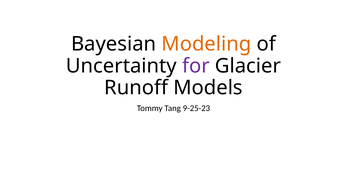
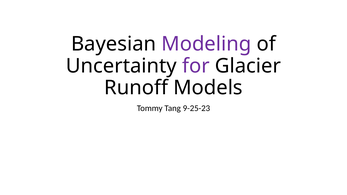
Modeling colour: orange -> purple (206, 44)
